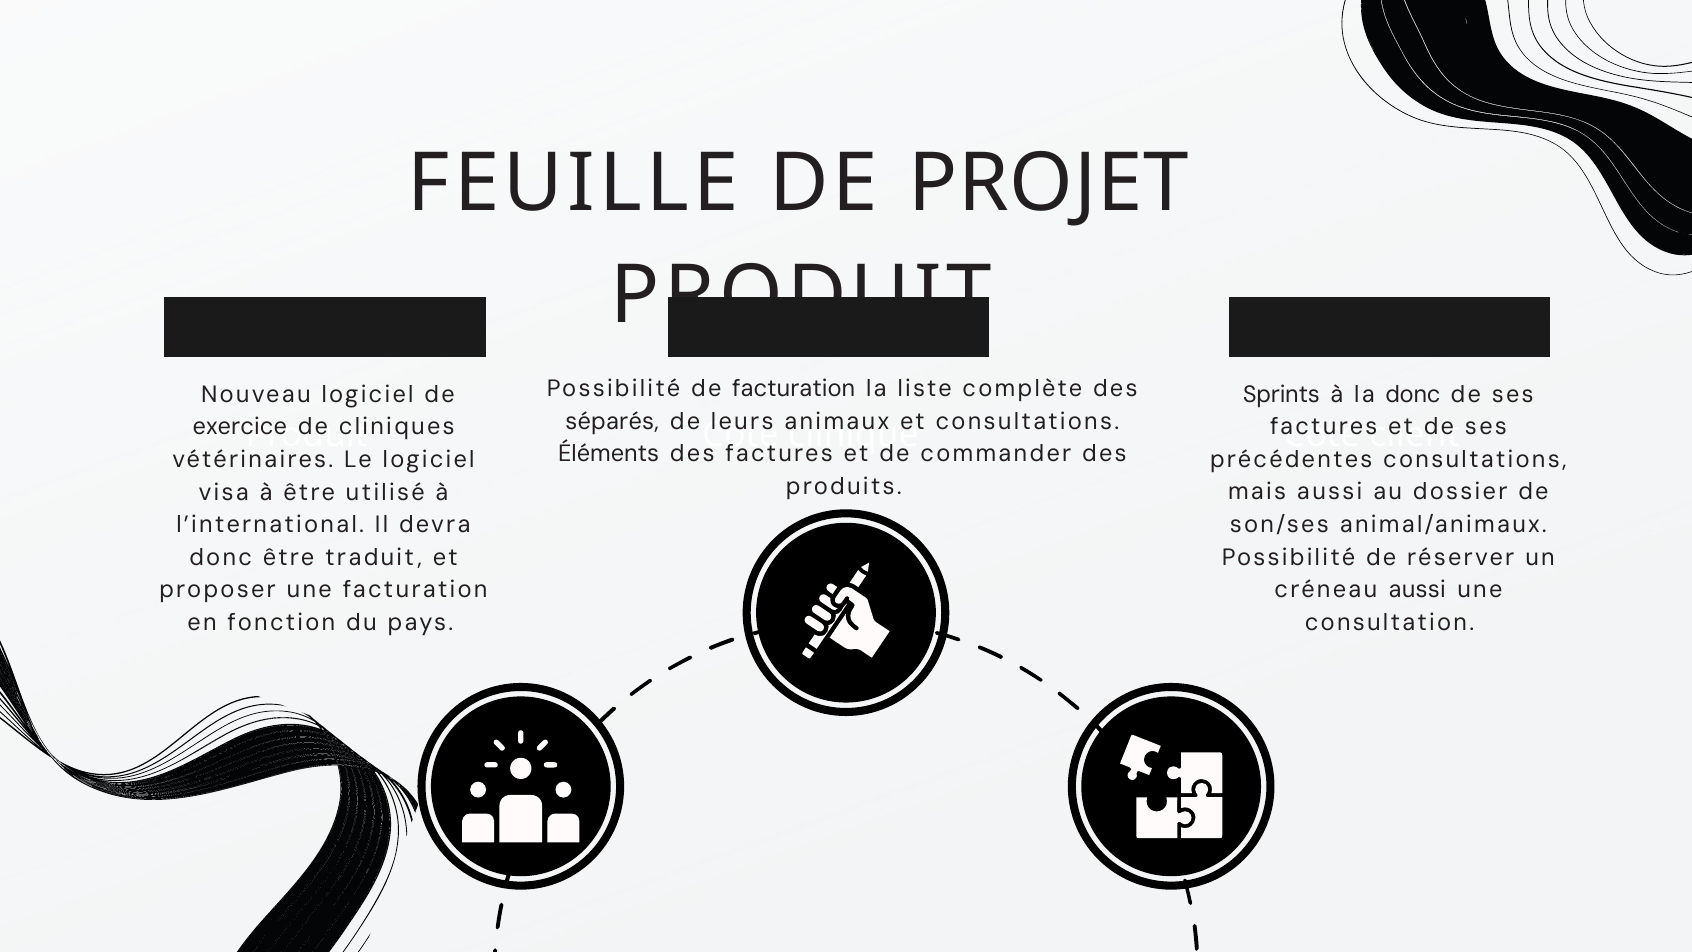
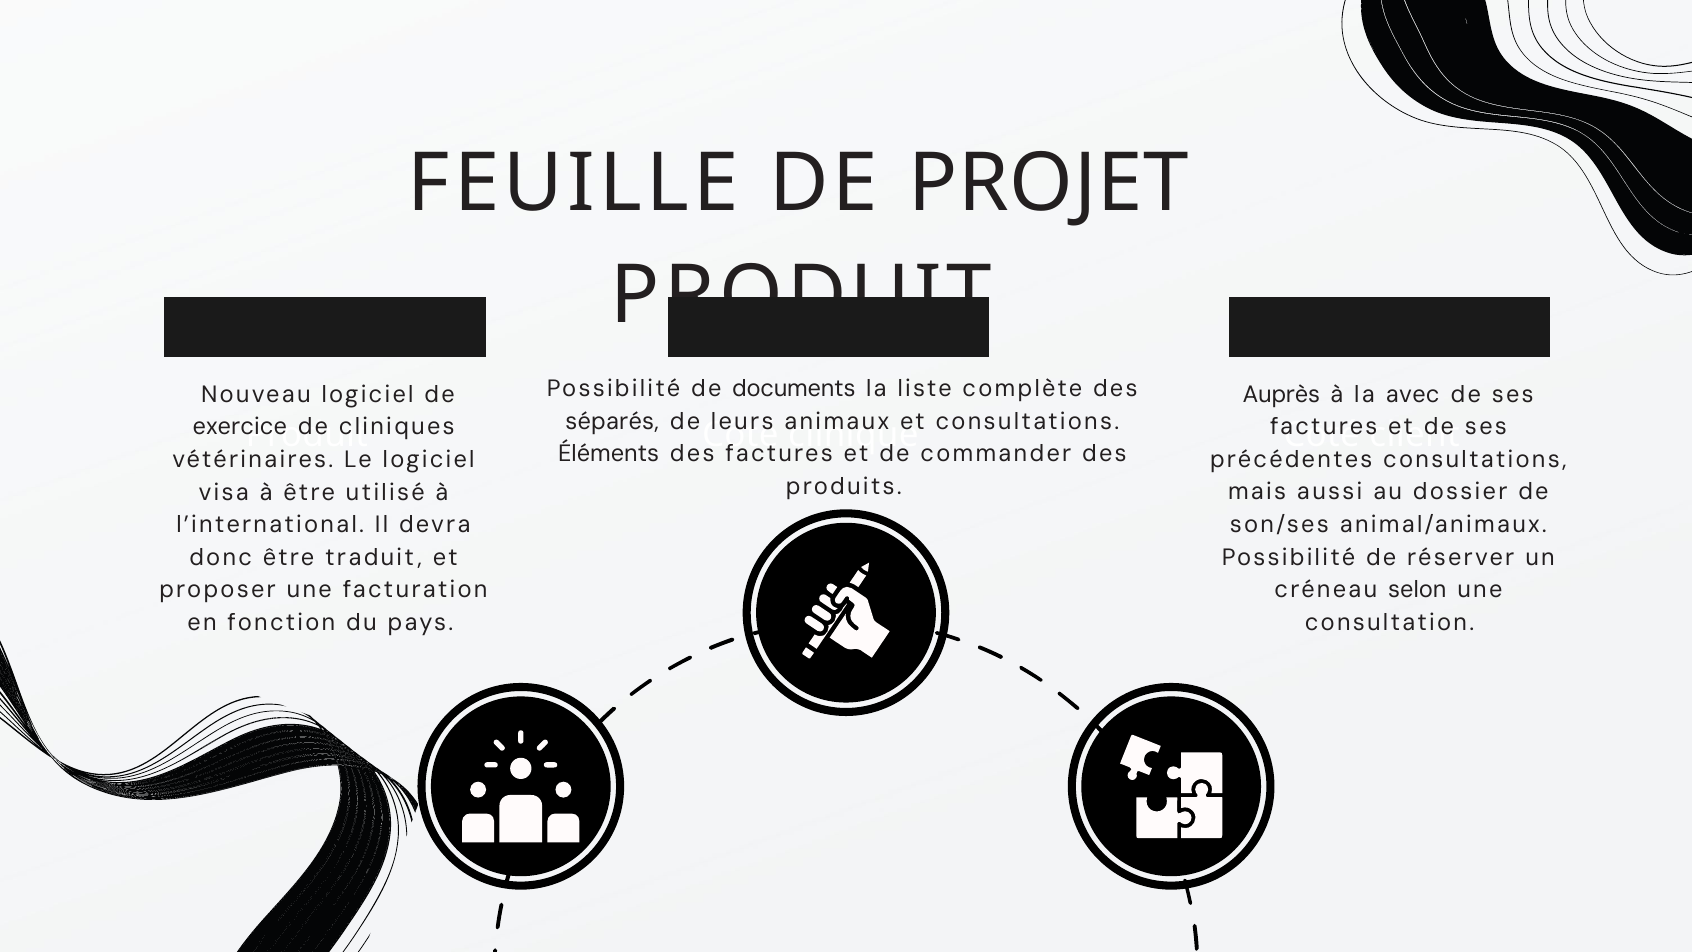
de facturation: facturation -> documents (794, 389)
Sprints: Sprints -> Auprès (1281, 394)
la donc: donc -> avec (1413, 394)
créneau aussi: aussi -> selon (1417, 590)
